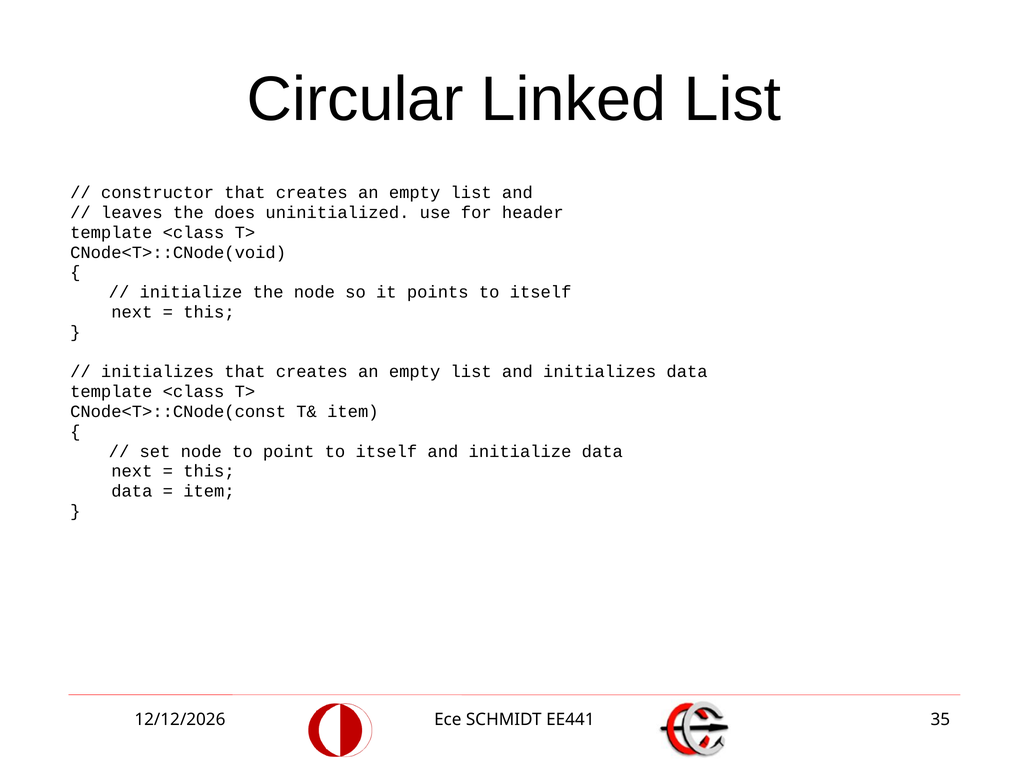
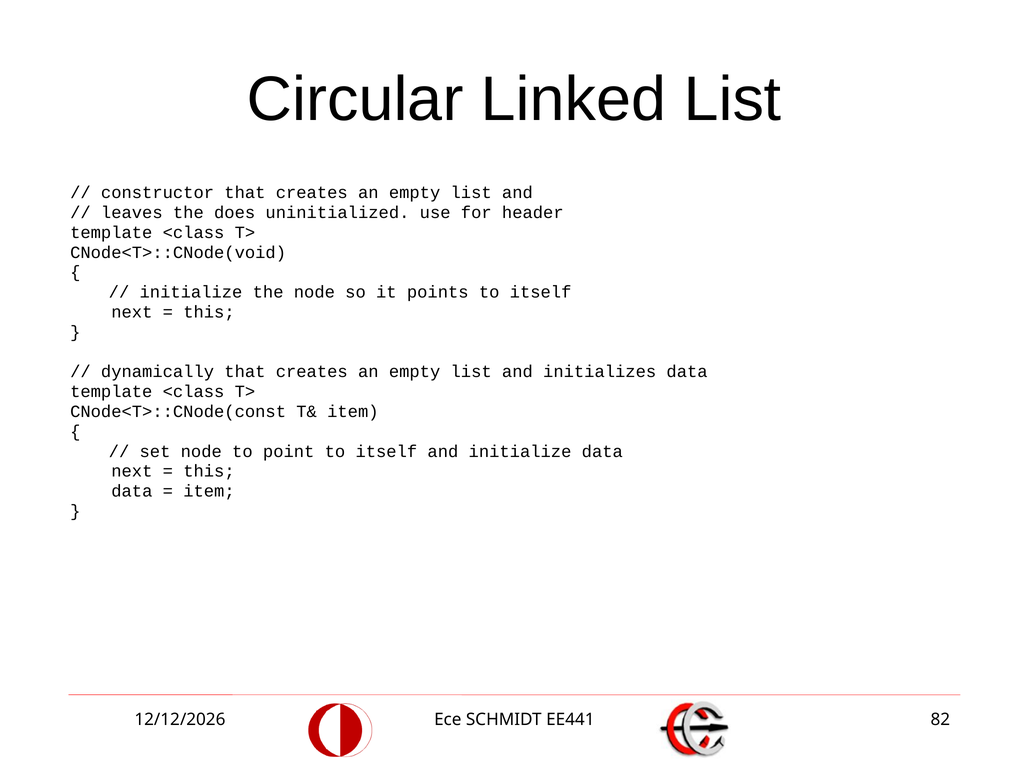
initializes: initializes -> dynamically (158, 372)
35: 35 -> 82 (940, 719)
